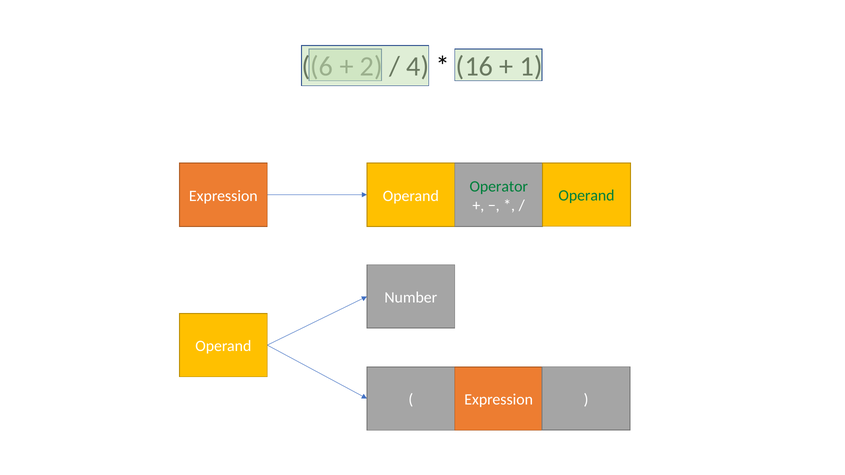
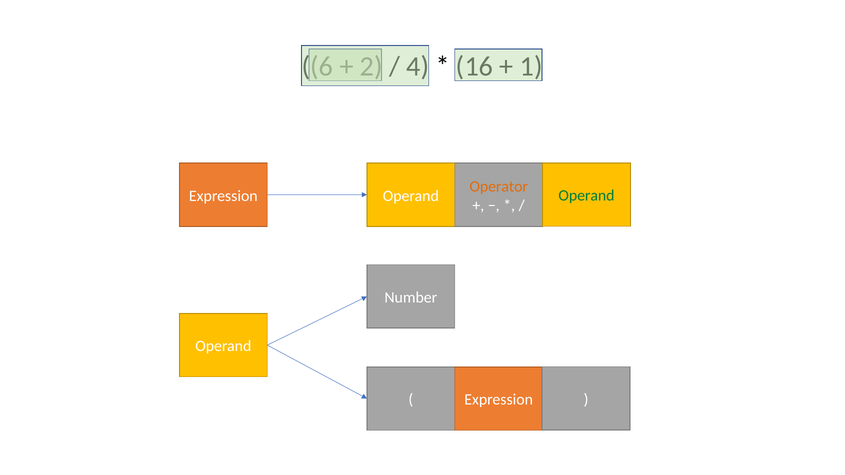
Operator colour: green -> orange (499, 186)
